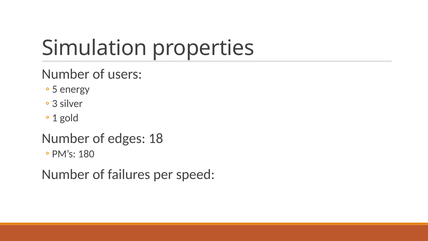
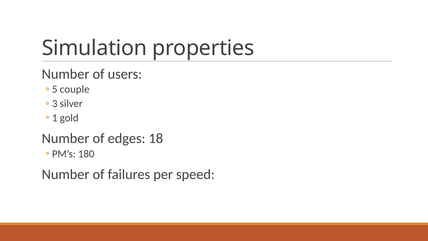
energy: energy -> couple (75, 89)
